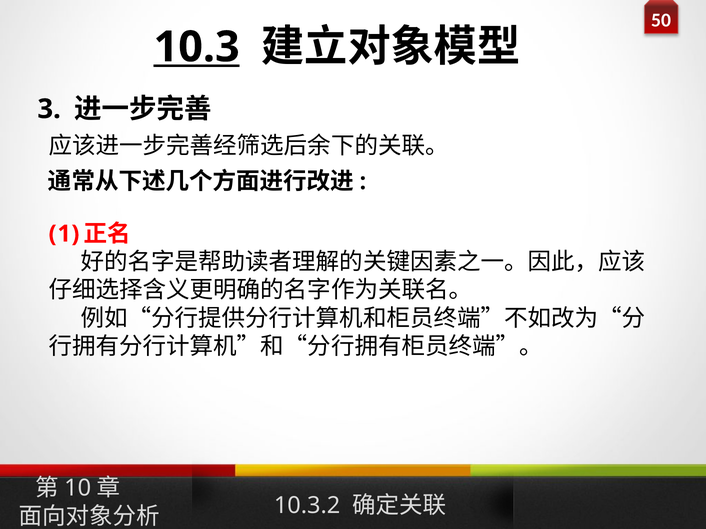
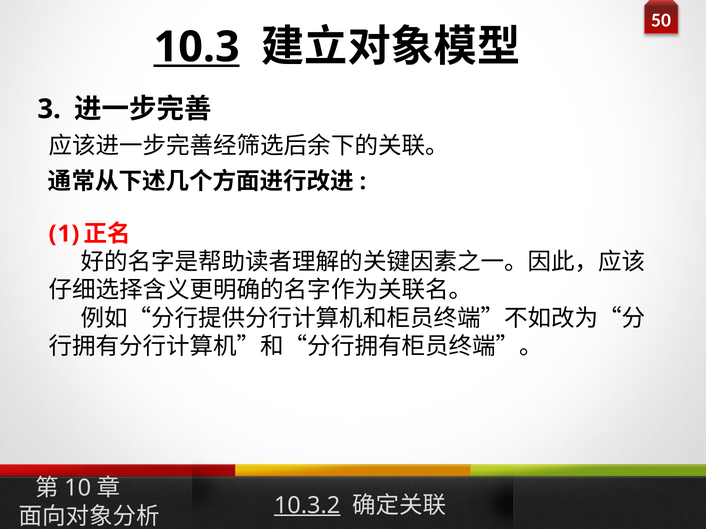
10.3.2 underline: none -> present (307, 506)
